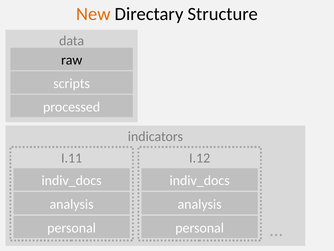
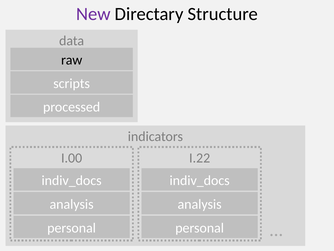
New colour: orange -> purple (93, 14)
I.11: I.11 -> I.00 (72, 158)
I.12: I.12 -> I.22 (200, 158)
